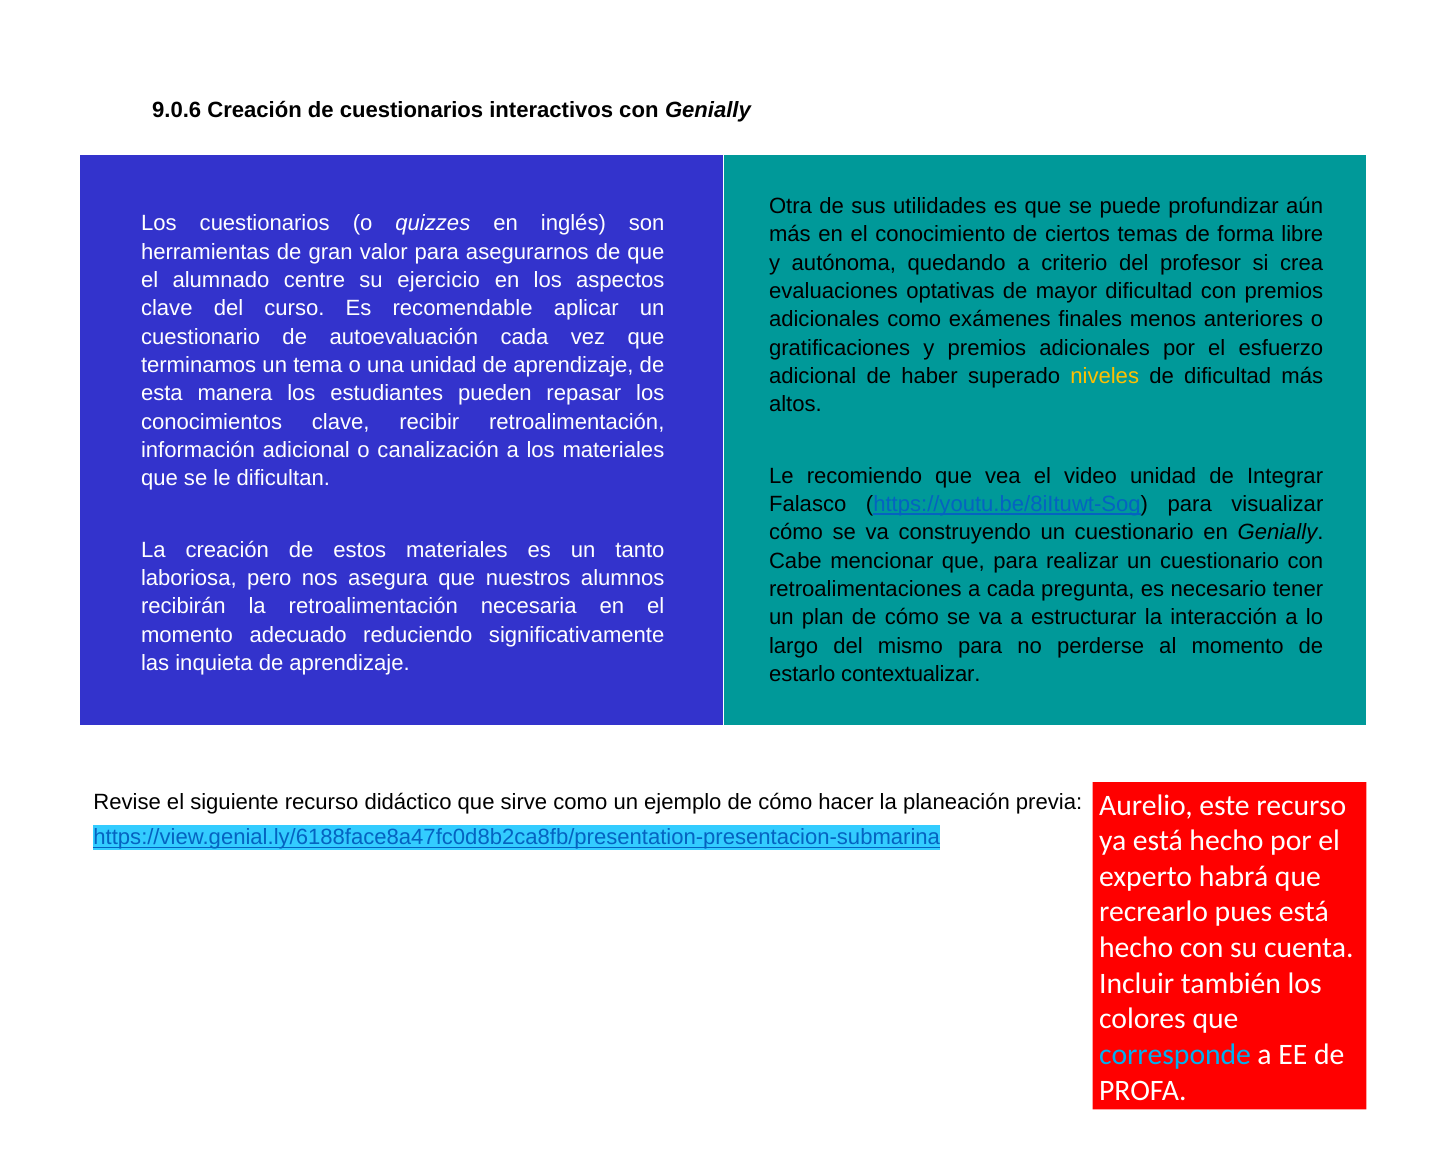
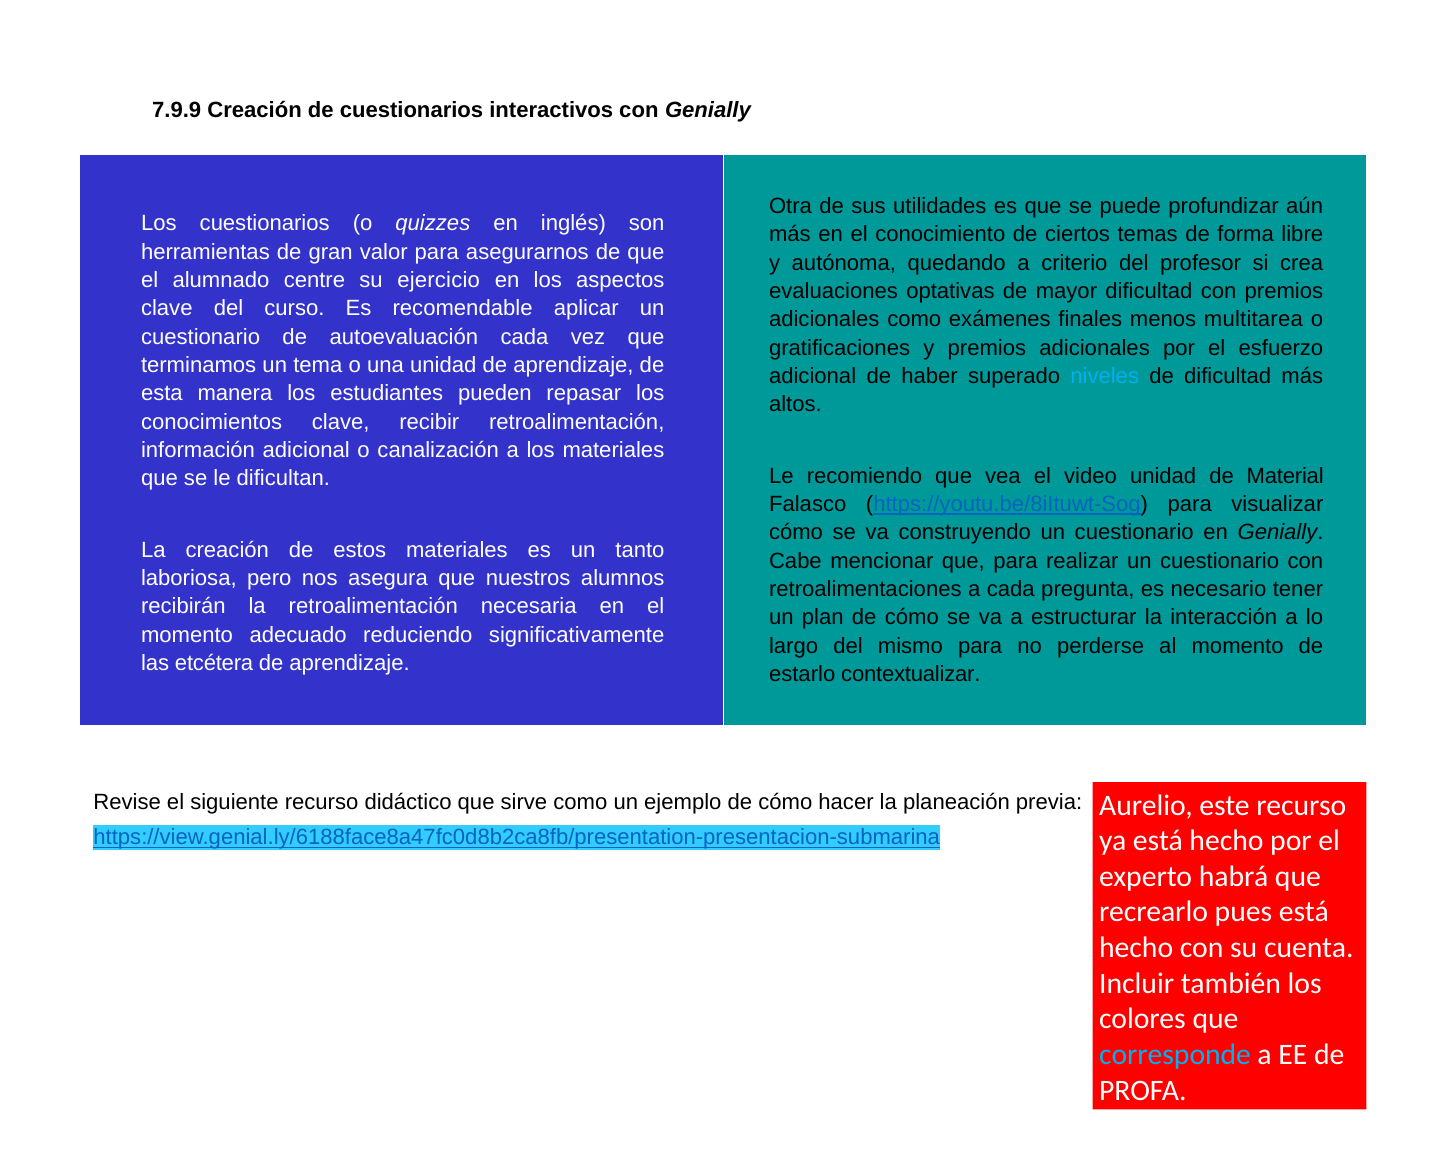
9.0.6: 9.0.6 -> 7.9.9 (177, 110)
anteriores: anteriores -> multitarea (1253, 320)
niveles colour: yellow -> light blue (1105, 376)
Integrar: Integrar -> Material (1285, 476)
inquieta: inquieta -> etcétera (214, 664)
